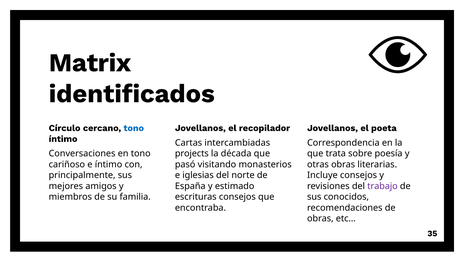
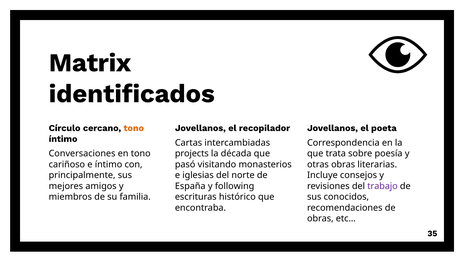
tono colour: blue -> orange (134, 128)
estimado: estimado -> following (235, 186)
escrituras consejos: consejos -> histórico (237, 197)
